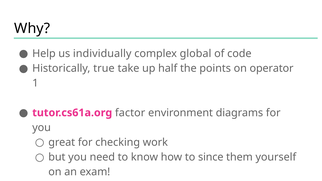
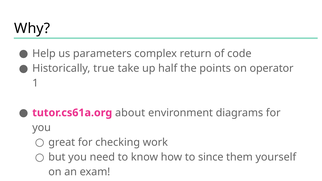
individually: individually -> parameters (102, 54)
global: global -> return (196, 54)
factor: factor -> about (130, 113)
